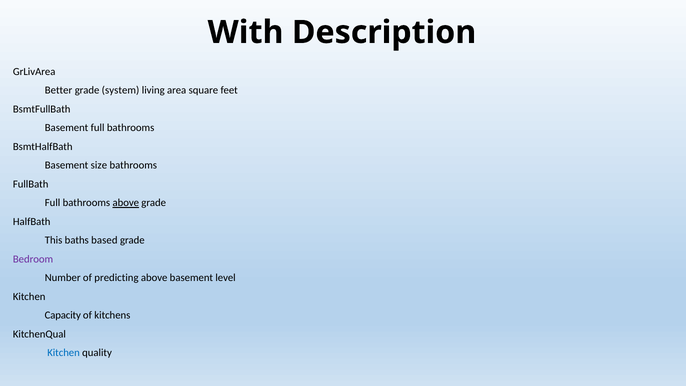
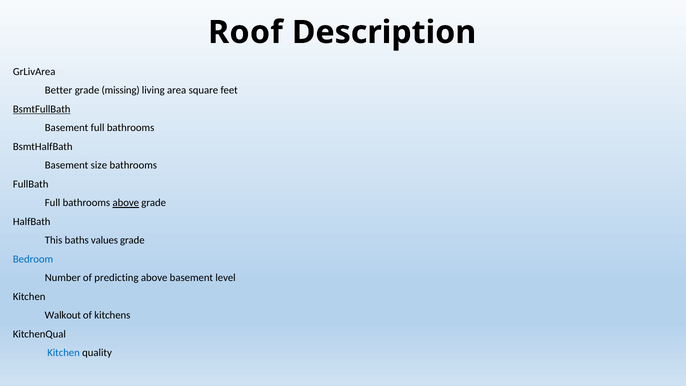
With: With -> Roof (245, 32)
system: system -> missing (121, 90)
BsmtFullBath underline: none -> present (42, 109)
based: based -> values (104, 240)
Bedroom colour: purple -> blue (33, 259)
Capacity: Capacity -> Walkout (63, 315)
